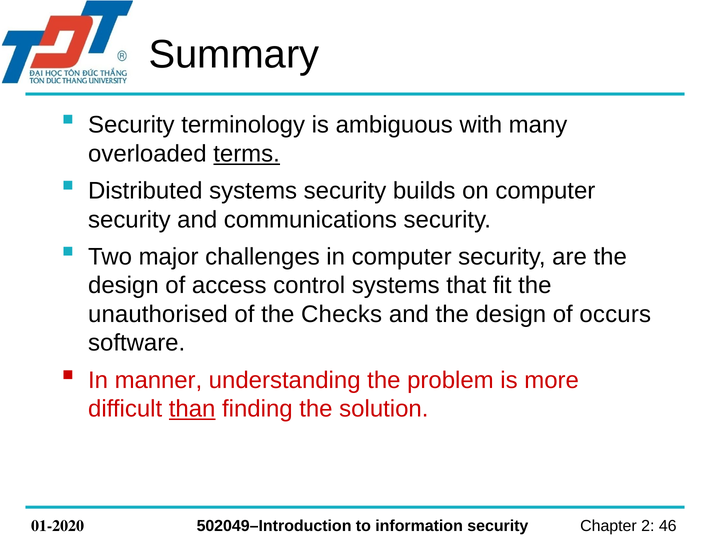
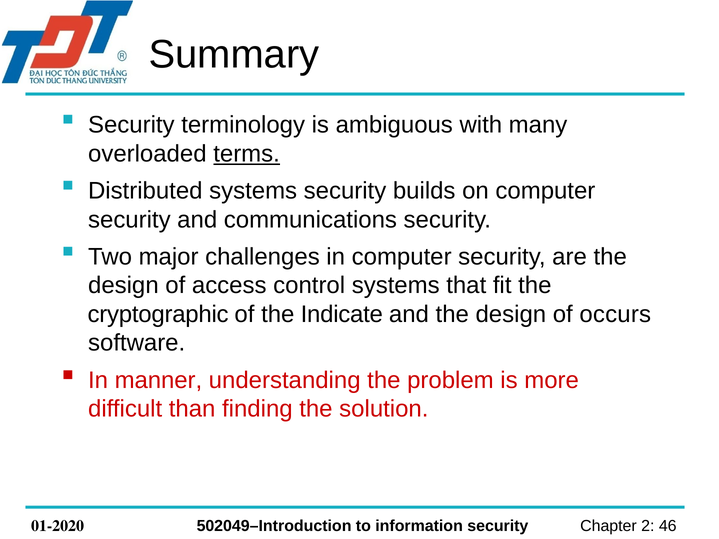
unauthorised: unauthorised -> cryptographic (158, 314)
Checks: Checks -> Indicate (342, 314)
than underline: present -> none (192, 409)
